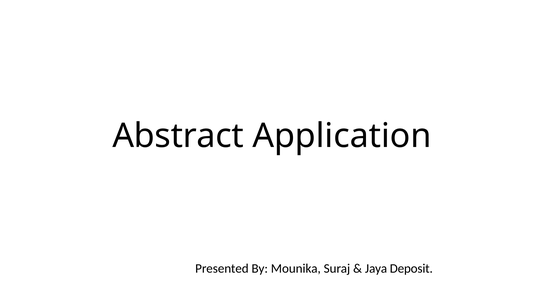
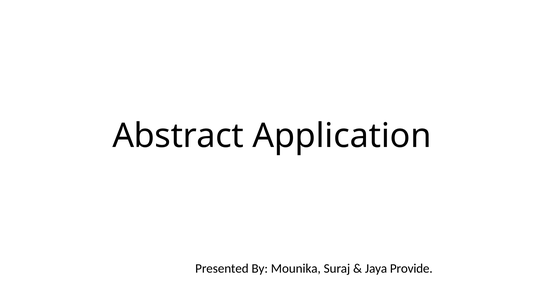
Deposit: Deposit -> Provide (411, 268)
